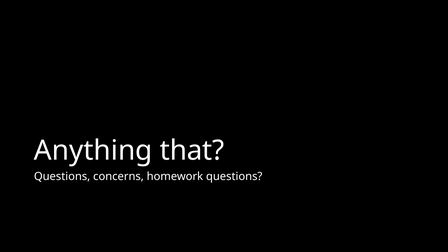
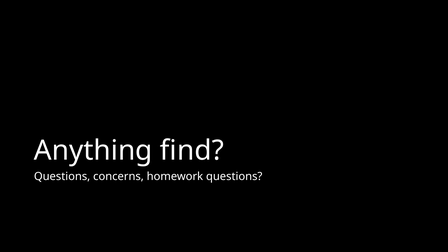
that: that -> find (192, 151)
